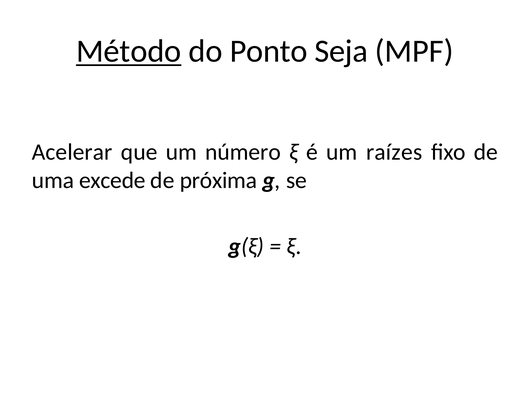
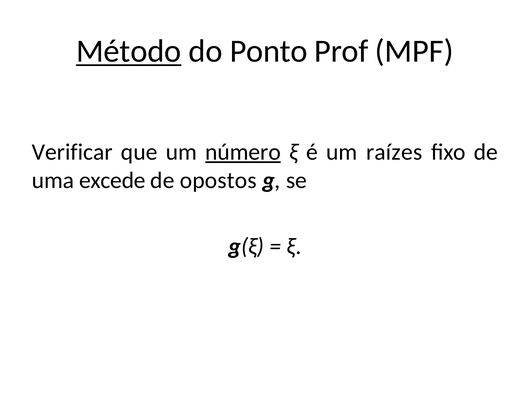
Seja: Seja -> Prof (341, 51)
Acelerar: Acelerar -> Verificar (72, 152)
número underline: none -> present (243, 152)
próxima: próxima -> opostos (218, 181)
